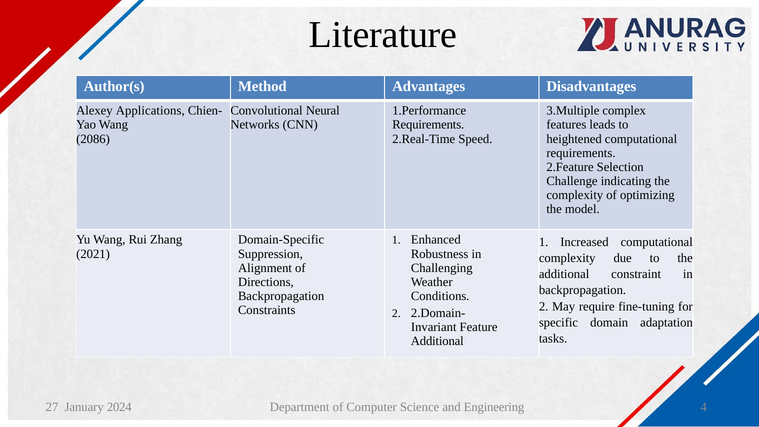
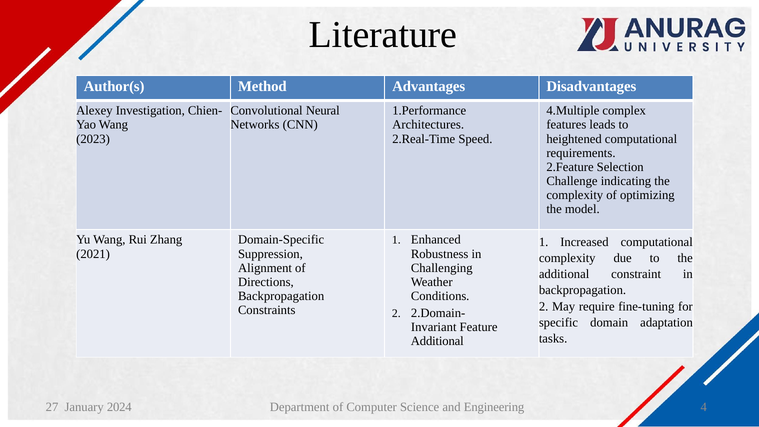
Applications: Applications -> Investigation (150, 111)
3.Multiple: 3.Multiple -> 4.Multiple (573, 111)
Requirements: Requirements -> Architectures (428, 125)
2086: 2086 -> 2023 (93, 139)
